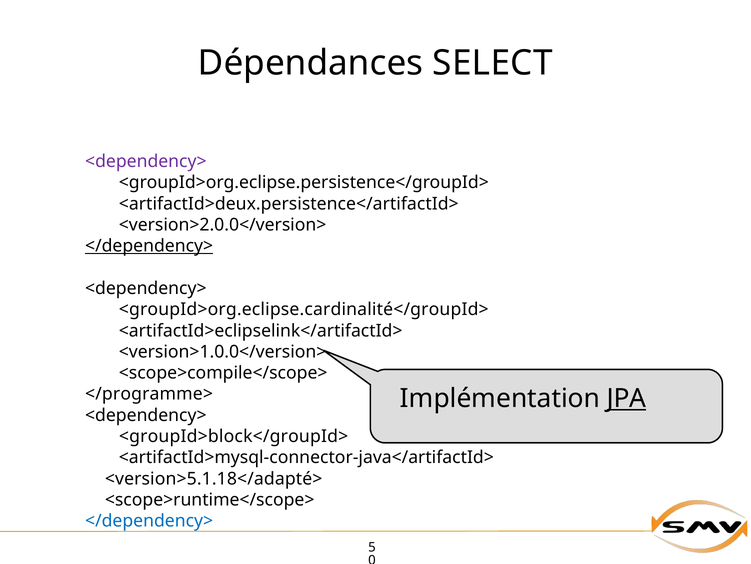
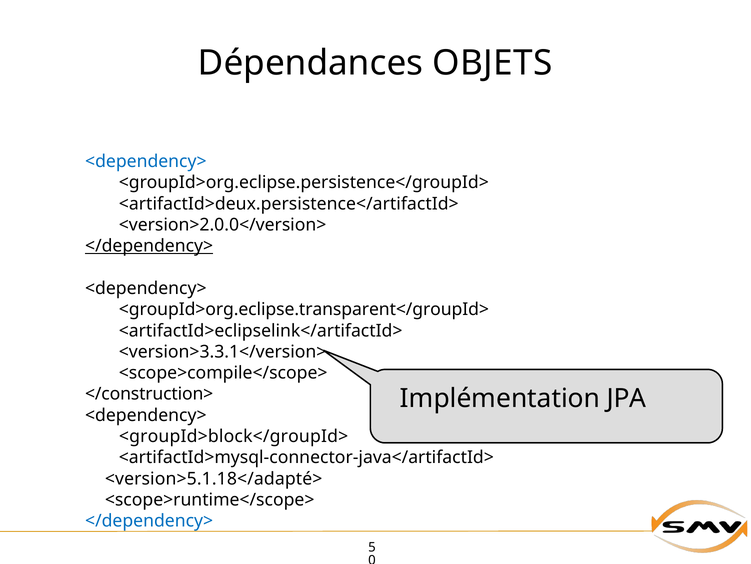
SELECT: SELECT -> OBJETS (492, 63)
<dependency> colour: purple -> blue (146, 161)
<groupId>org.eclipse.cardinalité</groupId>: <groupId>org.eclipse.cardinalité</groupId> -> <groupId>org.eclipse.transparent</groupId> (304, 309)
<version>1.0.0</version>: <version>1.0.0</version> -> <version>3.3.1</version> (223, 351)
</programme>: </programme> -> </construction> (149, 394)
JPA underline: present -> none (627, 398)
